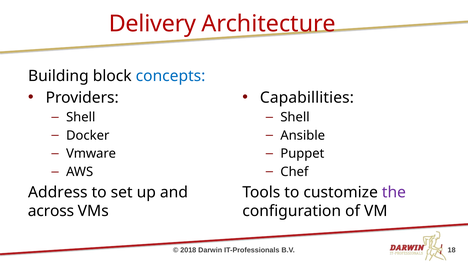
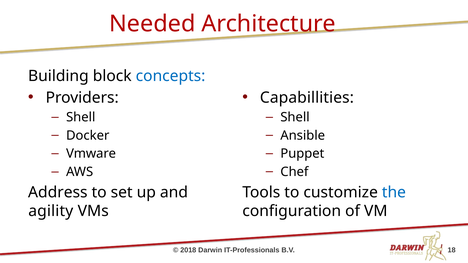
Delivery: Delivery -> Needed (152, 24)
the colour: purple -> blue (394, 192)
across: across -> agility (51, 211)
